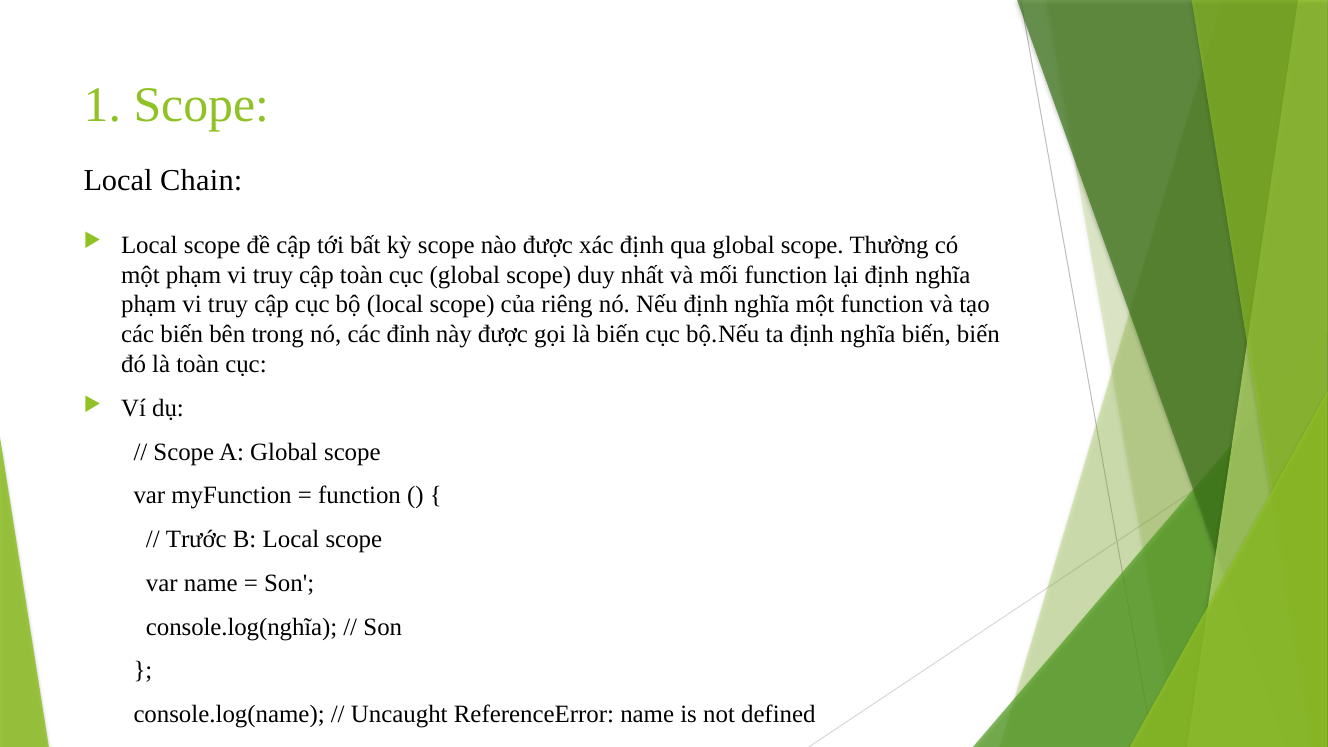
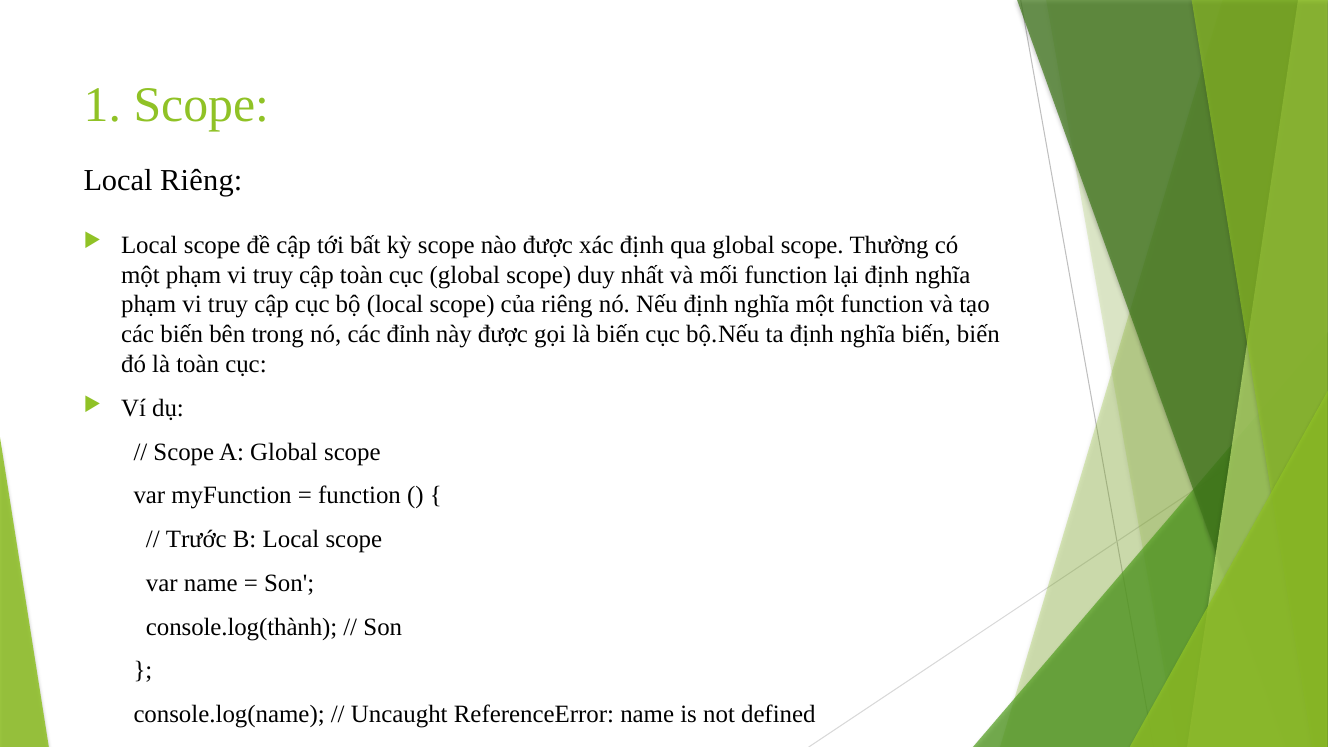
Local Chain: Chain -> Riêng (201, 181)
console.log(nghĩa: console.log(nghĩa -> console.log(thành (242, 627)
